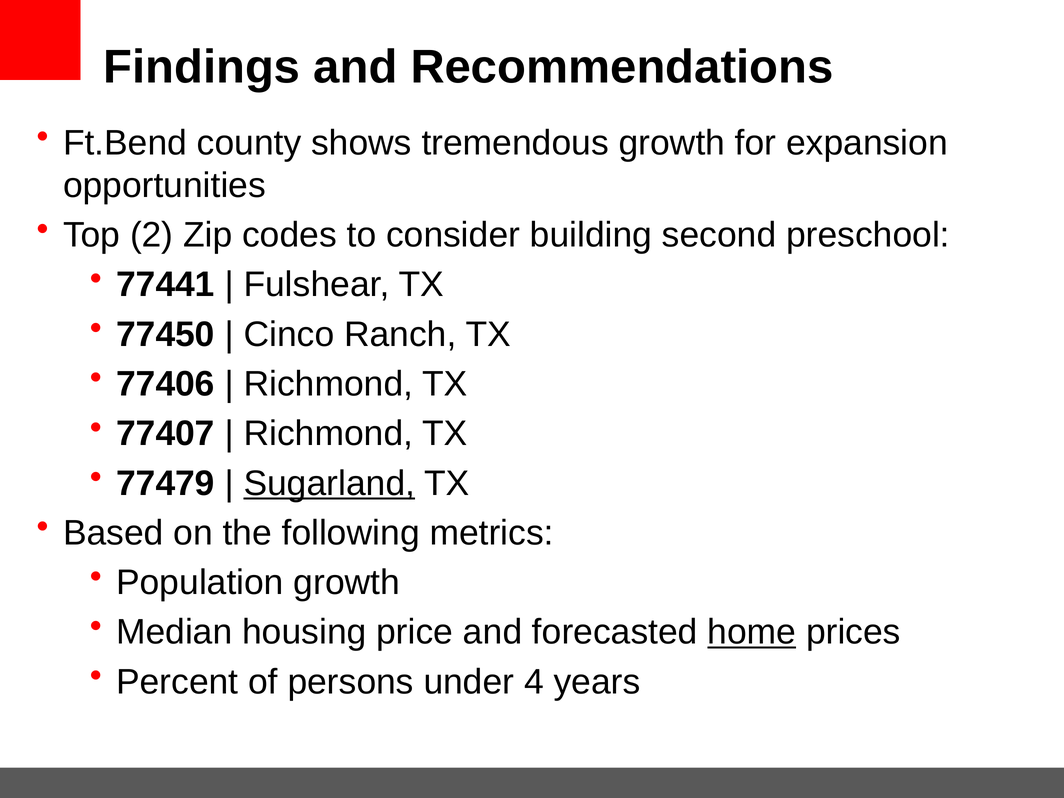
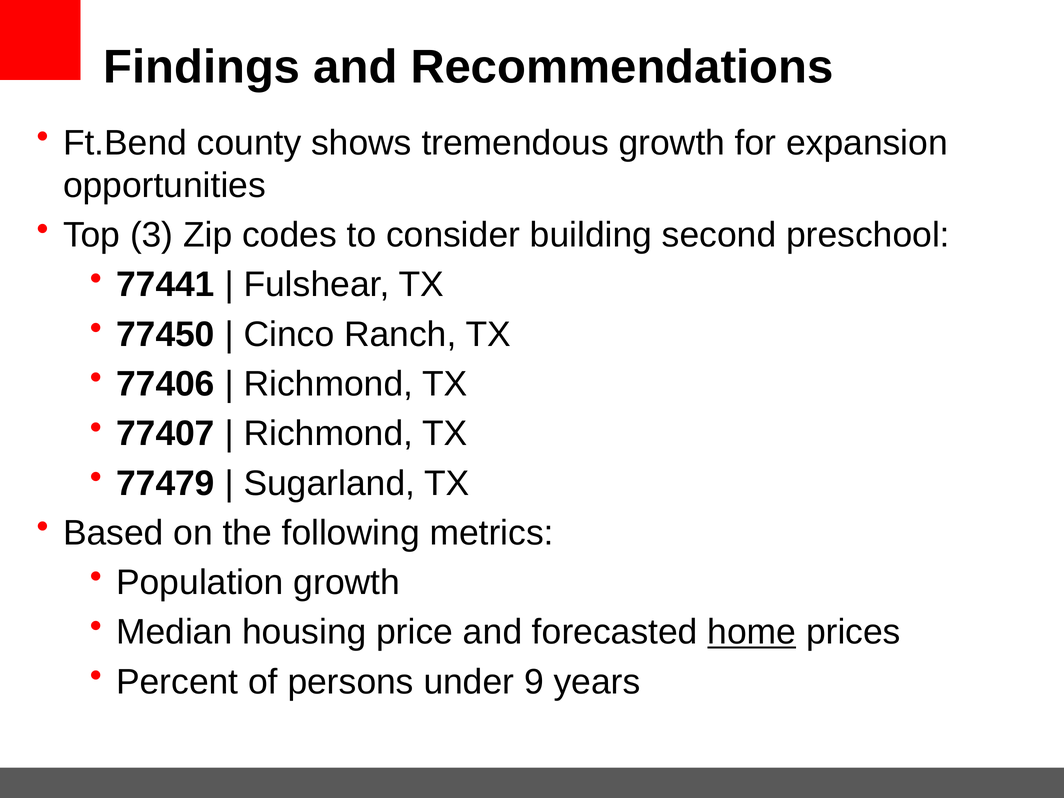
2: 2 -> 3 (152, 235)
Sugarland underline: present -> none (329, 483)
4: 4 -> 9 (534, 682)
